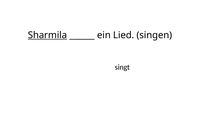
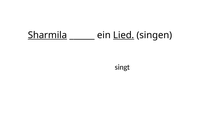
Lied underline: none -> present (124, 35)
